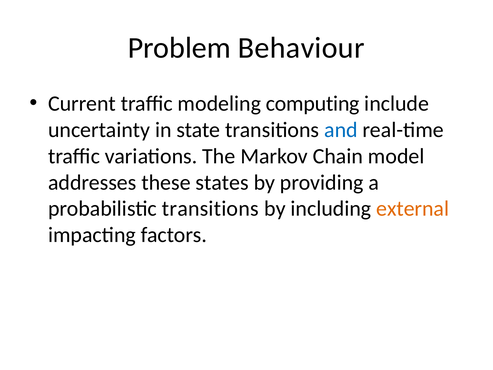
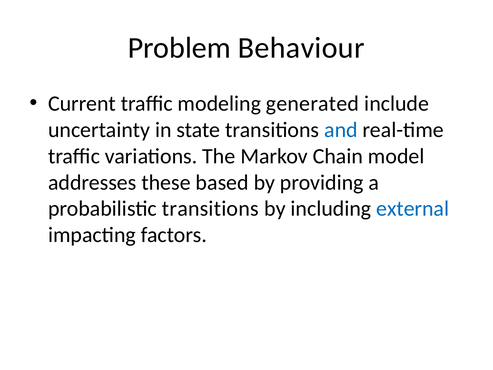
computing: computing -> generated (313, 103)
states: states -> based (222, 182)
external colour: orange -> blue (413, 209)
